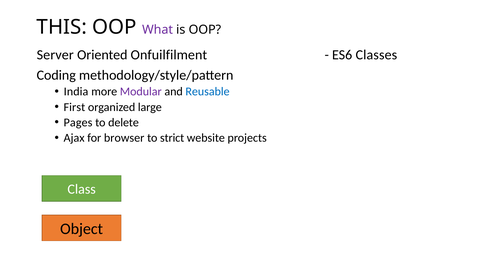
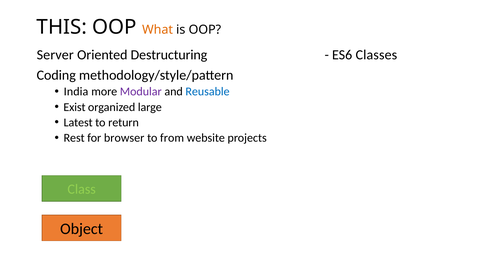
What colour: purple -> orange (158, 30)
Onfuilfilment: Onfuilfilment -> Destructuring (169, 55)
First: First -> Exist (75, 107)
Pages: Pages -> Latest (78, 122)
delete: delete -> return (124, 122)
Ajax: Ajax -> Rest (74, 138)
strict: strict -> from (172, 138)
Class colour: white -> light green (82, 189)
